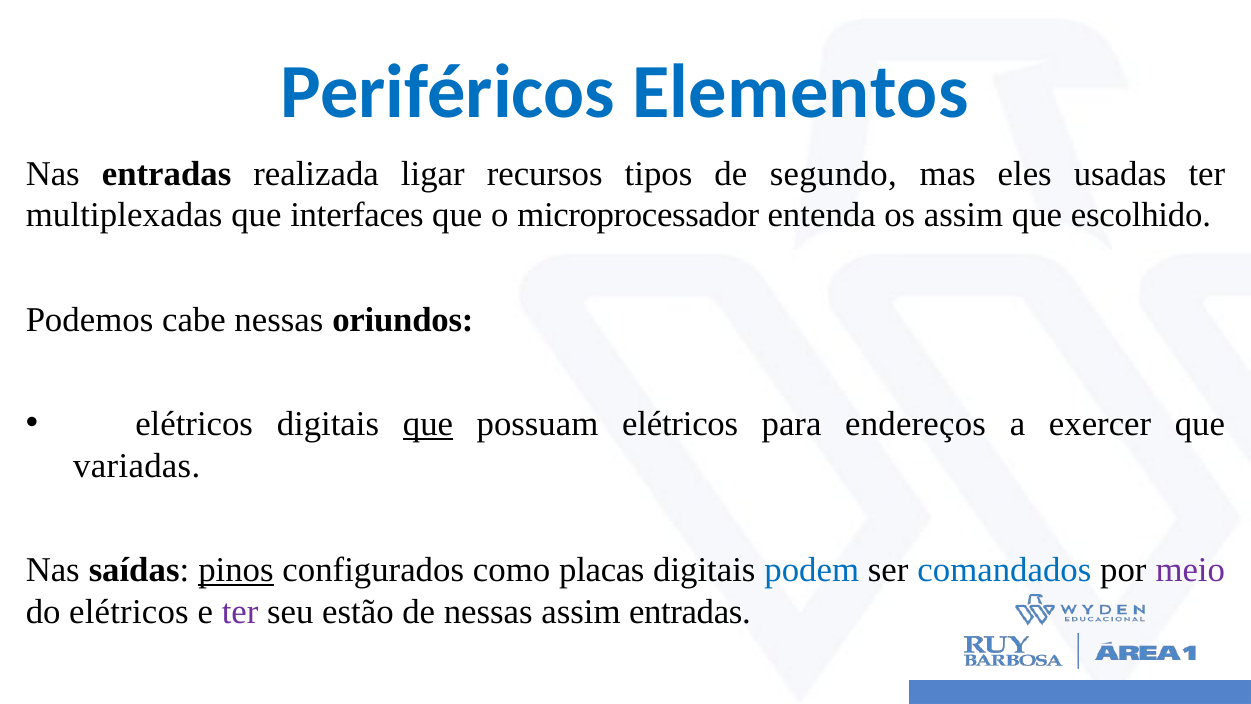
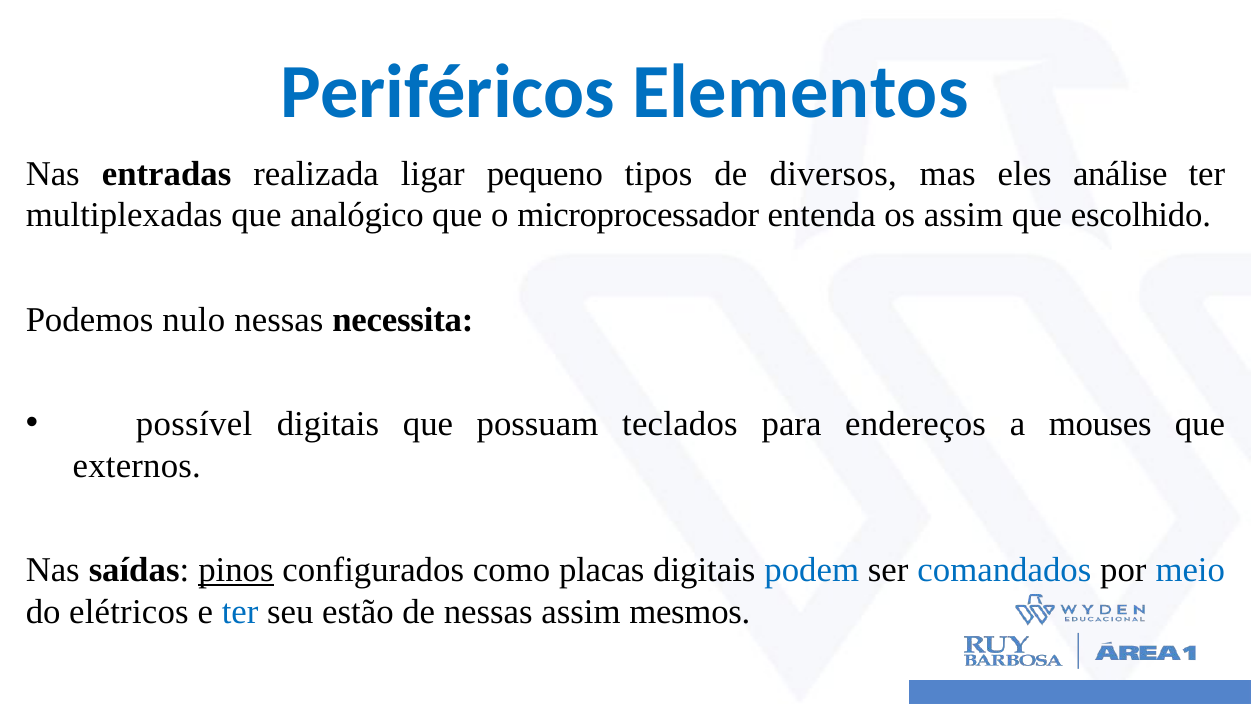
recursos: recursos -> pequeno (545, 174)
segundo: segundo -> diversos (833, 174)
usadas: usadas -> análise (1120, 174)
interfaces: interfaces -> analógico (357, 215)
cabe: cabe -> nulo (194, 320)
oriundos: oriundos -> necessita (403, 320)
elétricos: elétricos -> possível (194, 424)
que underline: present -> none (428, 424)
possuam elétricos: elétricos -> teclados (680, 424)
exercer: exercer -> mouses (1100, 424)
variadas: variadas -> externos (137, 466)
meio colour: purple -> blue (1190, 570)
ter colour: purple -> blue (240, 612)
assim entradas: entradas -> mesmos (690, 612)
